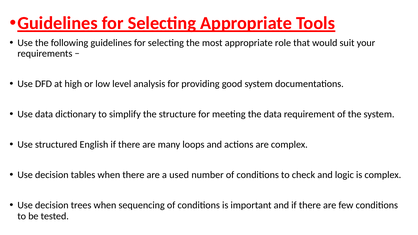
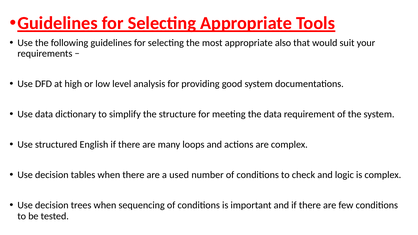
role: role -> also (283, 43)
